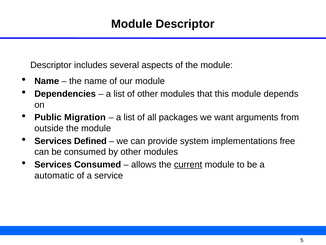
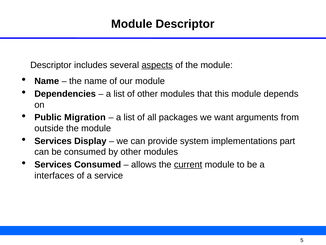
aspects underline: none -> present (157, 65)
Defined: Defined -> Display (90, 141)
free: free -> part (287, 141)
automatic: automatic -> interfaces (54, 175)
